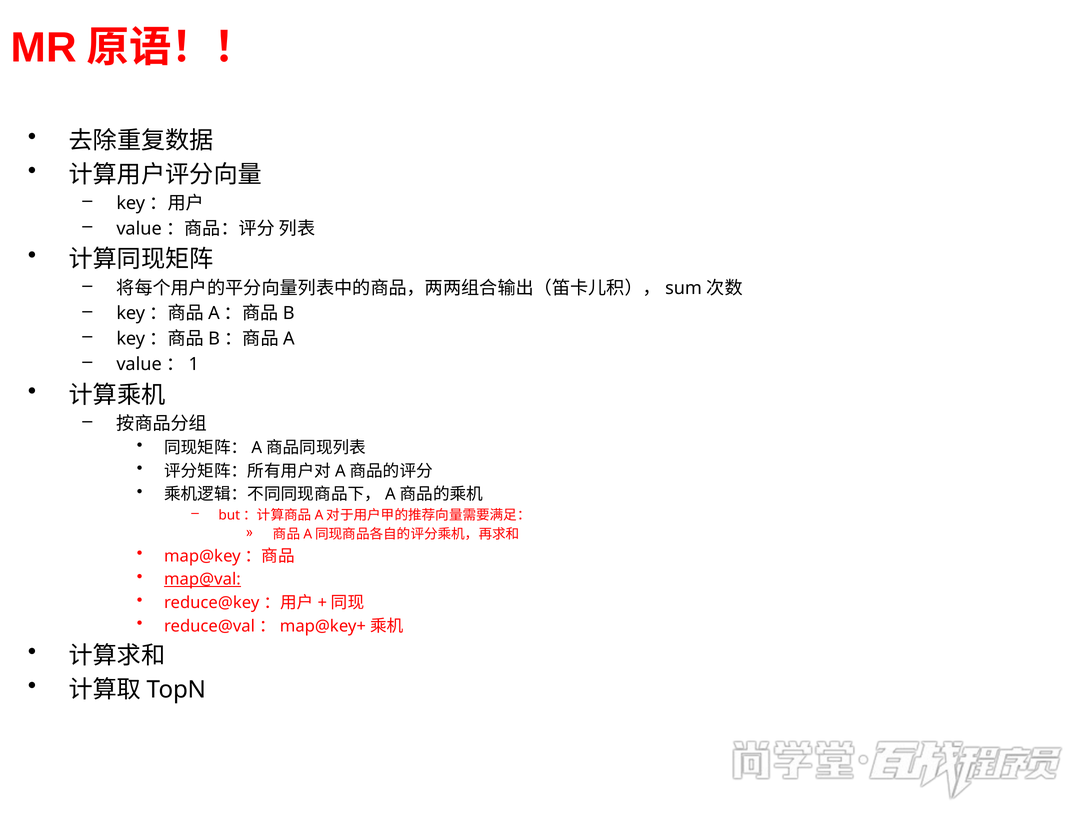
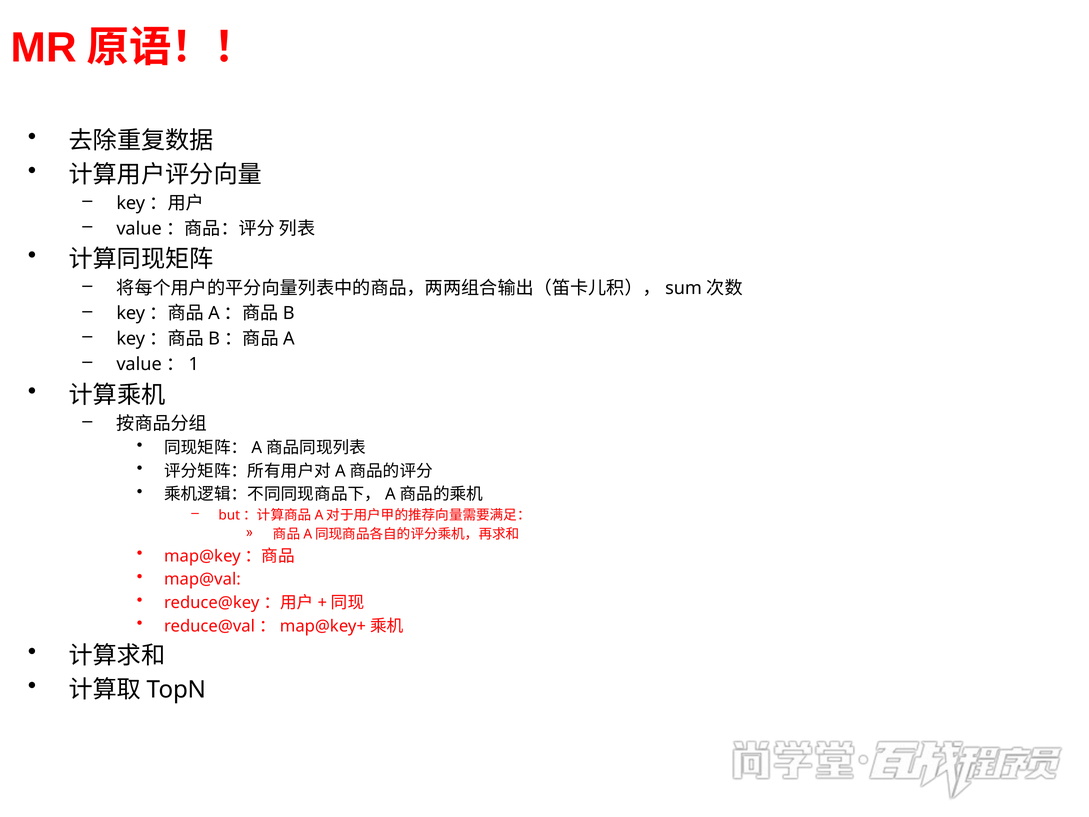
map@val underline: present -> none (202, 579)
